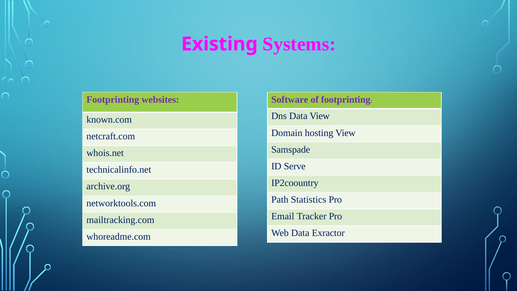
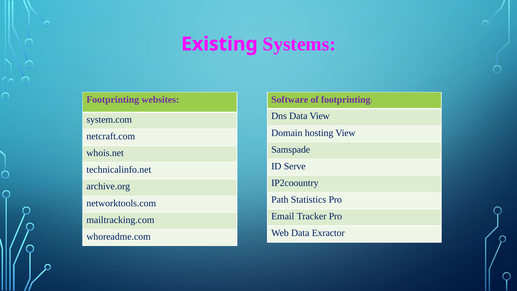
known.com: known.com -> system.com (109, 120)
